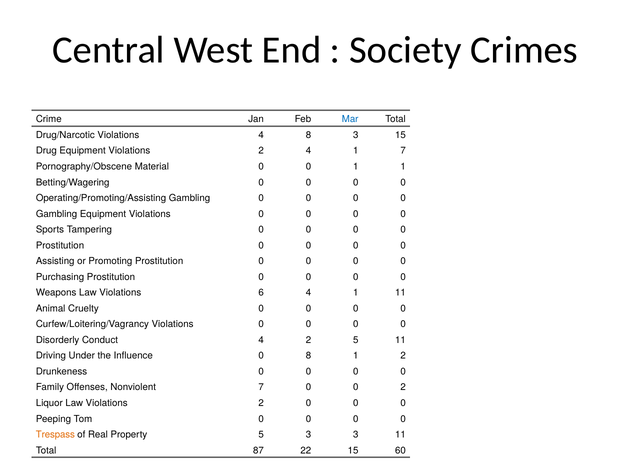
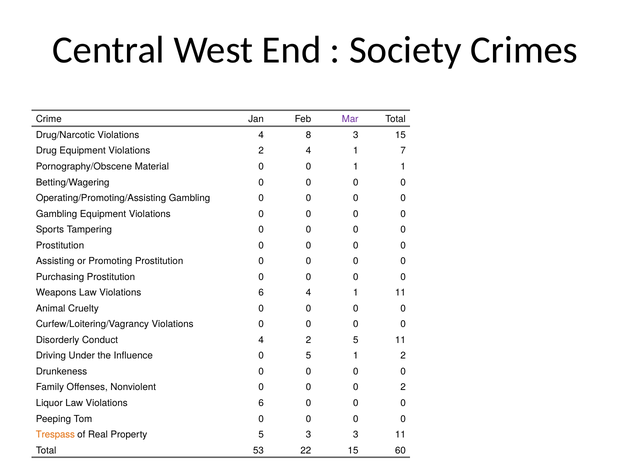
Mar colour: blue -> purple (350, 119)
0 8: 8 -> 5 (308, 356)
Nonviolent 7: 7 -> 0 (261, 388)
Liquor Law Violations 2: 2 -> 6 (261, 403)
87: 87 -> 53 (258, 451)
